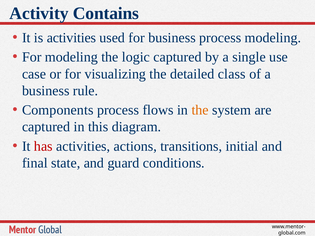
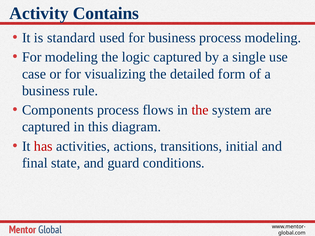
is activities: activities -> standard (71, 38)
class: class -> form (232, 74)
the colour: orange -> red (200, 110)
